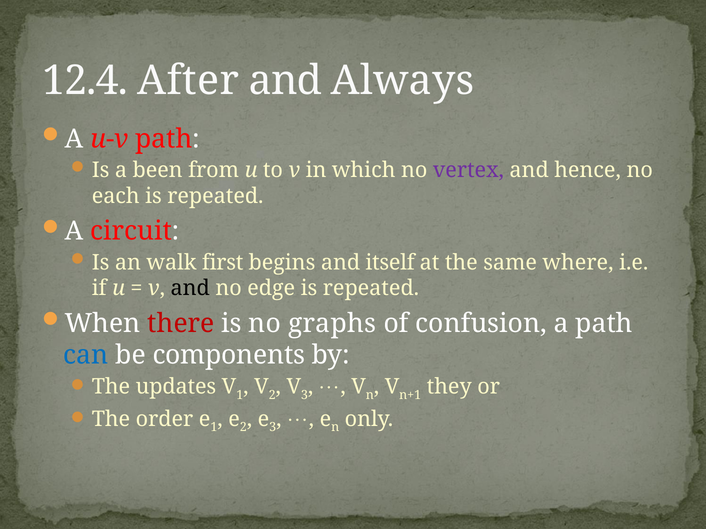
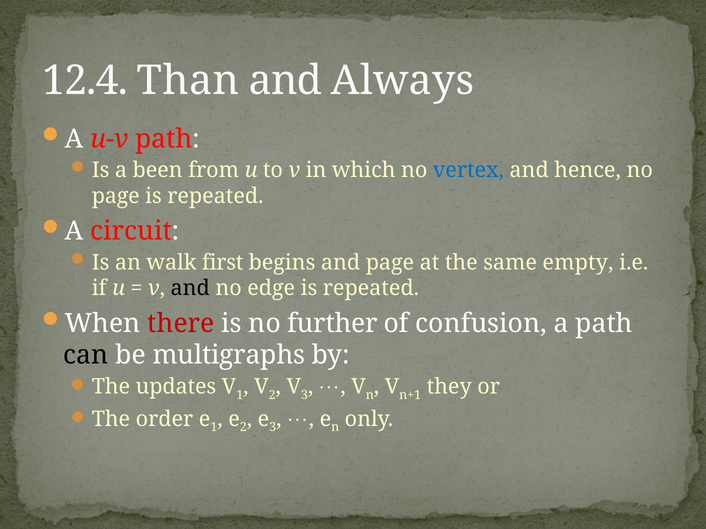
After: After -> Than (188, 81)
vertex colour: purple -> blue (468, 170)
each: each -> page (116, 196)
and itself: itself -> page (390, 263)
where: where -> empty (578, 263)
graphs: graphs -> further (332, 324)
can colour: blue -> black (86, 356)
components: components -> multigraphs (229, 356)
